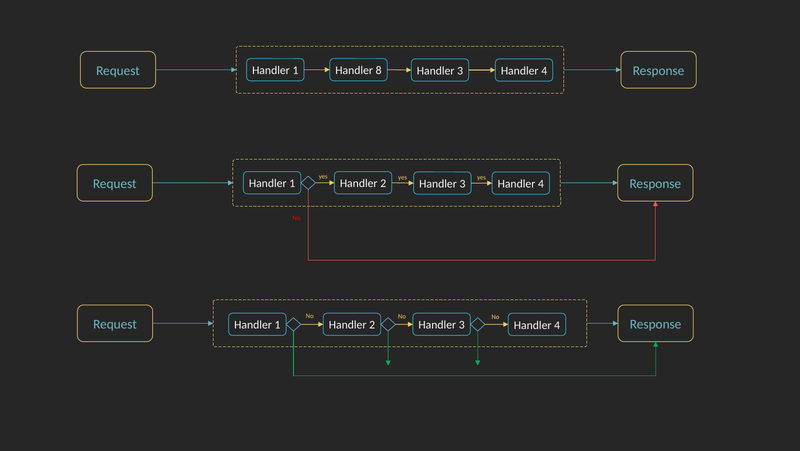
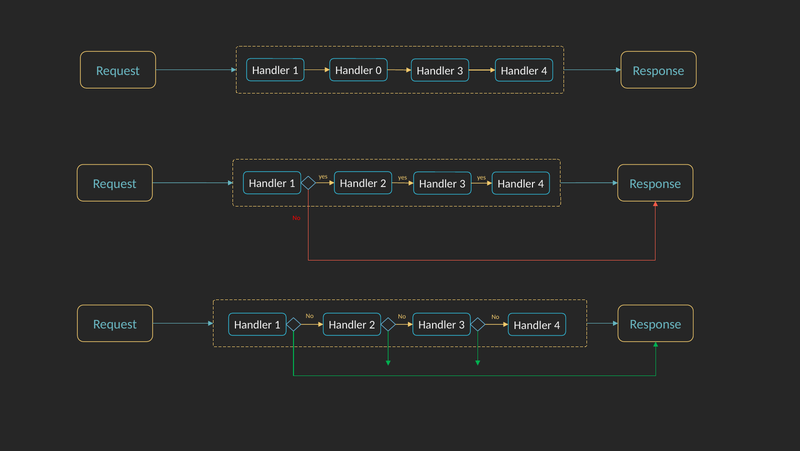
8: 8 -> 0 (379, 70)
